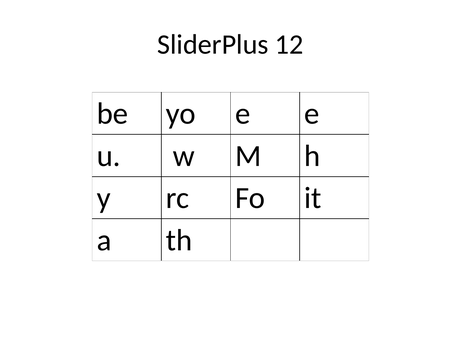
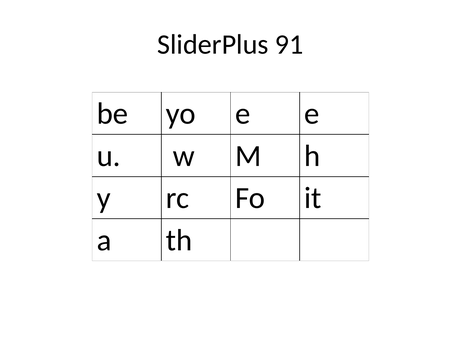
12: 12 -> 91 (289, 45)
